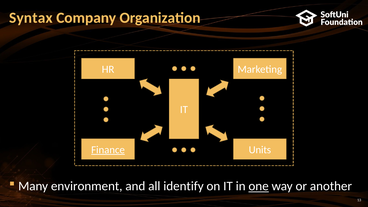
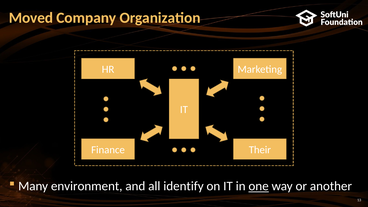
Syntax: Syntax -> Moved (31, 18)
Finance underline: present -> none (108, 150)
Units: Units -> Their (260, 150)
